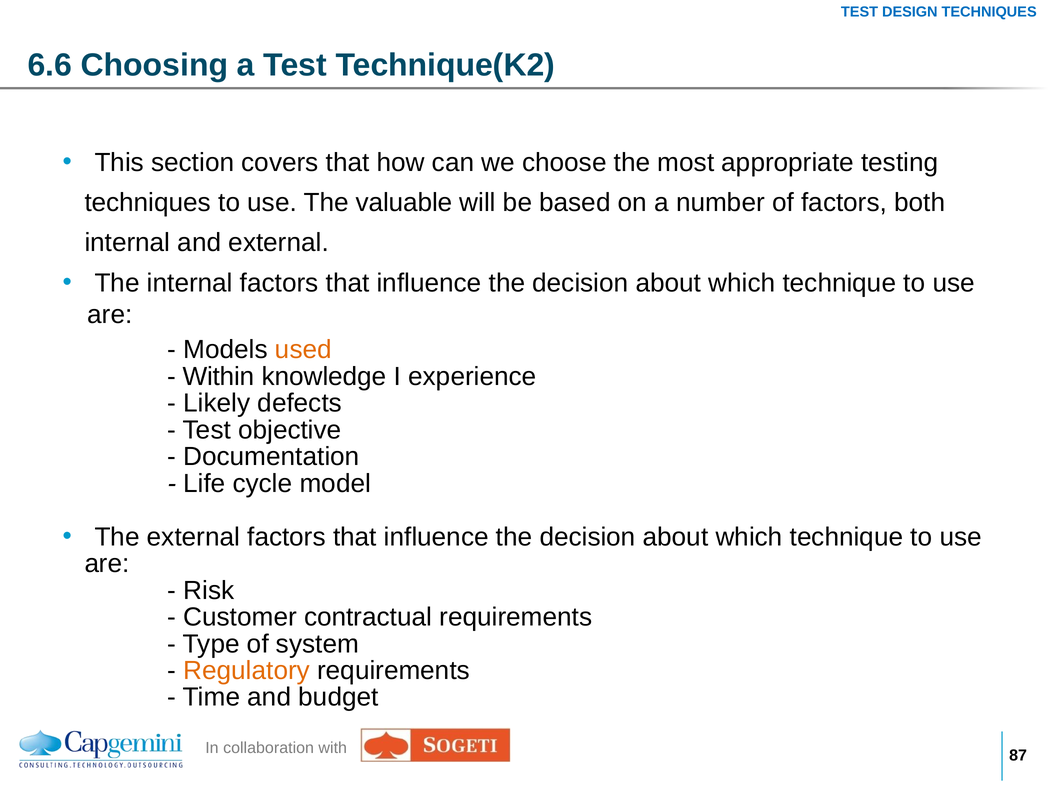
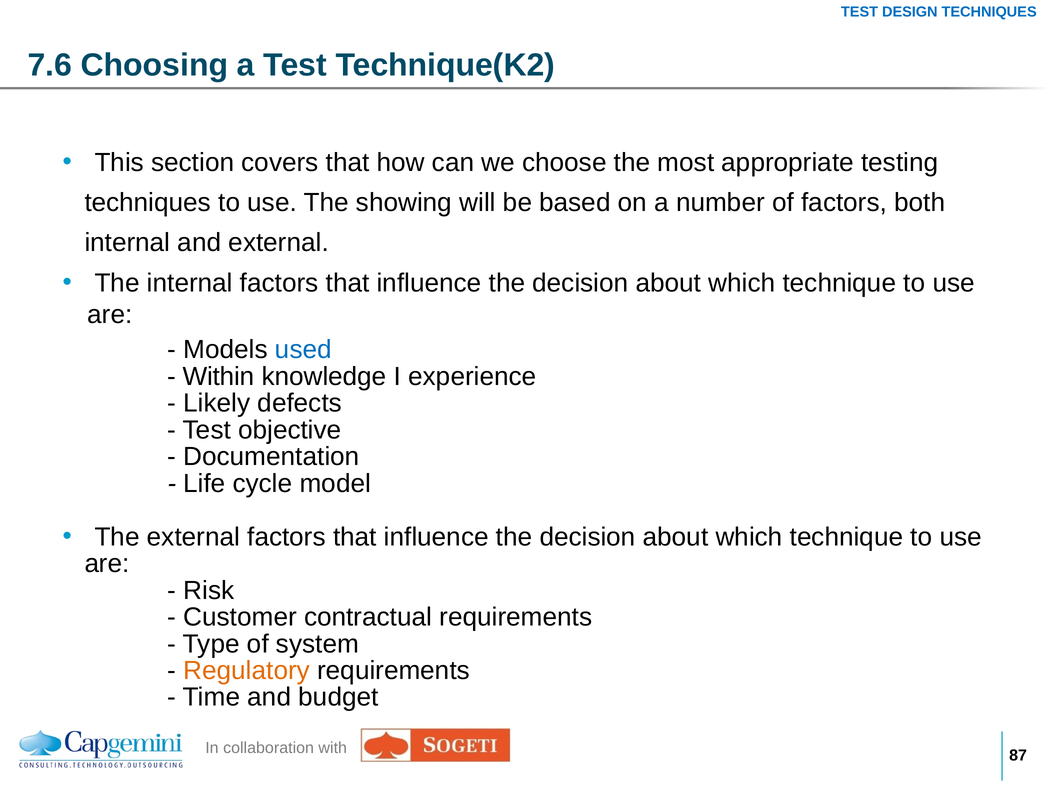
6.6: 6.6 -> 7.6 (50, 65)
valuable: valuable -> showing (404, 203)
used colour: orange -> blue (303, 350)
